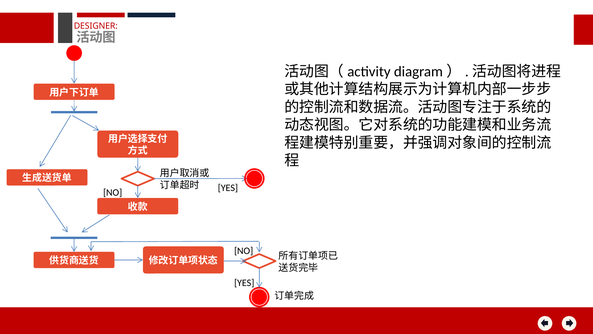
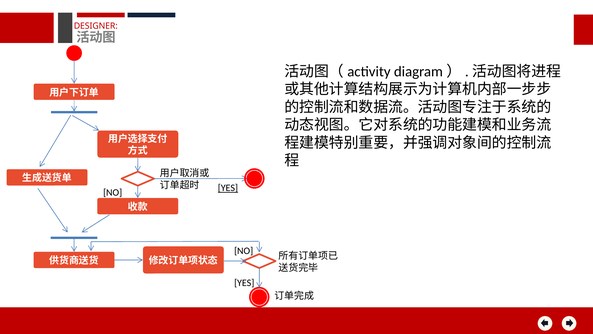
YES underline: none -> present (228, 188)
